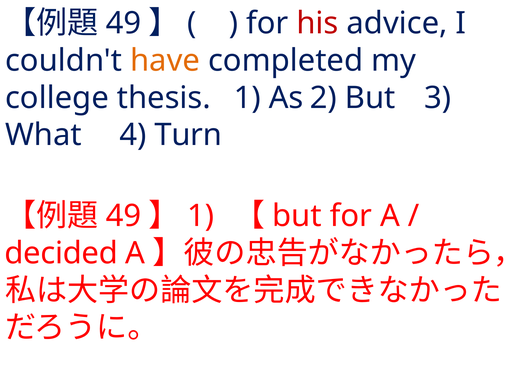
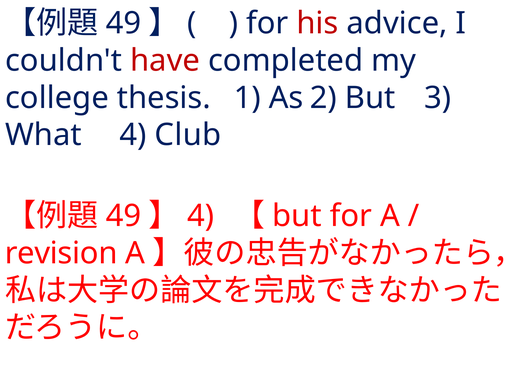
have colour: orange -> red (165, 61)
Turn: Turn -> Club (188, 135)
1: 1 -> 4 (201, 216)
decided: decided -> revision (61, 253)
